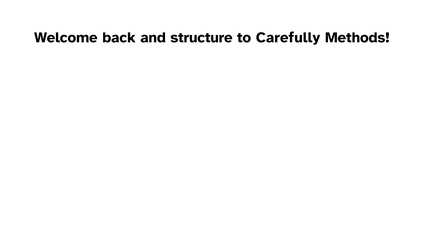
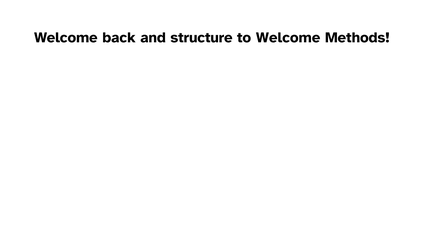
to Carefully: Carefully -> Welcome (288, 37)
